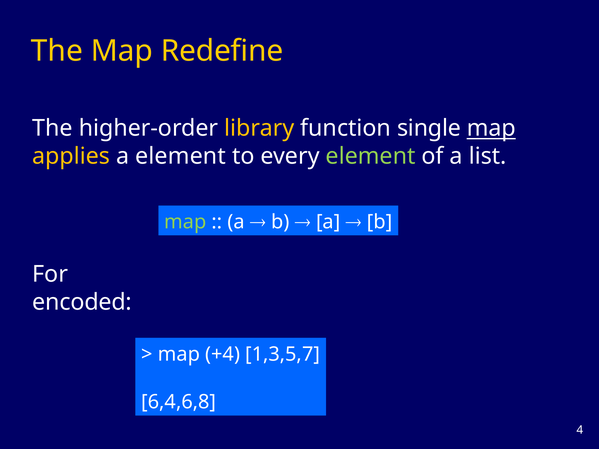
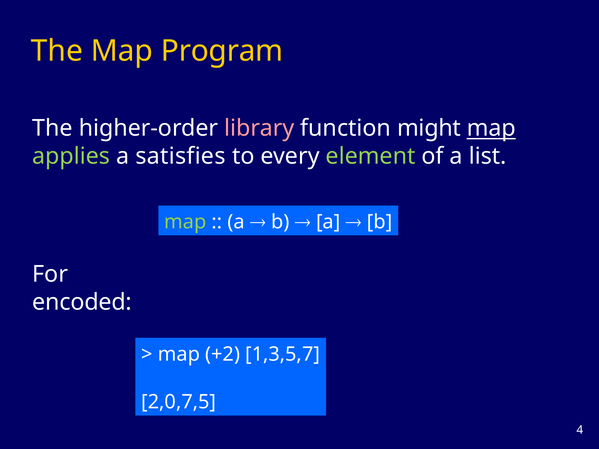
Redefine: Redefine -> Program (222, 51)
library colour: yellow -> pink (259, 128)
single: single -> might (429, 128)
applies colour: yellow -> light green (71, 156)
a element: element -> satisfies (181, 156)
+4: +4 -> +2 (223, 354)
6,4,6,8: 6,4,6,8 -> 2,0,7,5 (179, 402)
